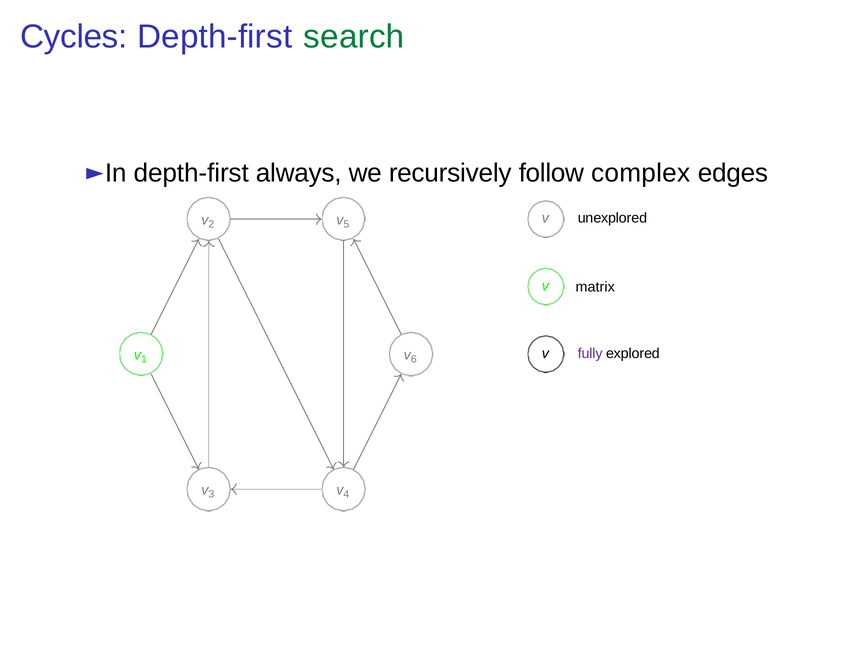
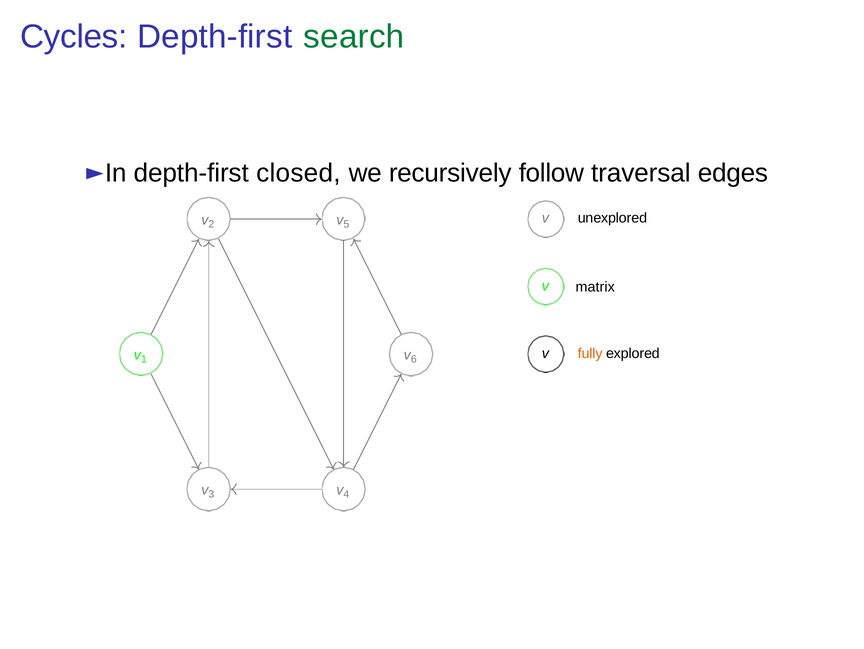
always: always -> closed (298, 173)
complex: complex -> traversal (641, 173)
fully colour: purple -> orange (590, 353)
